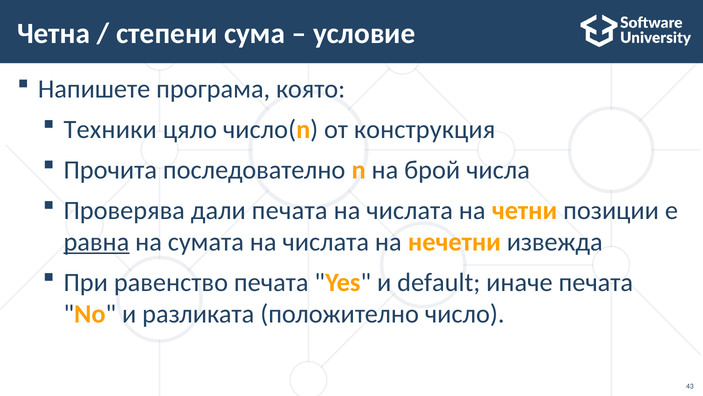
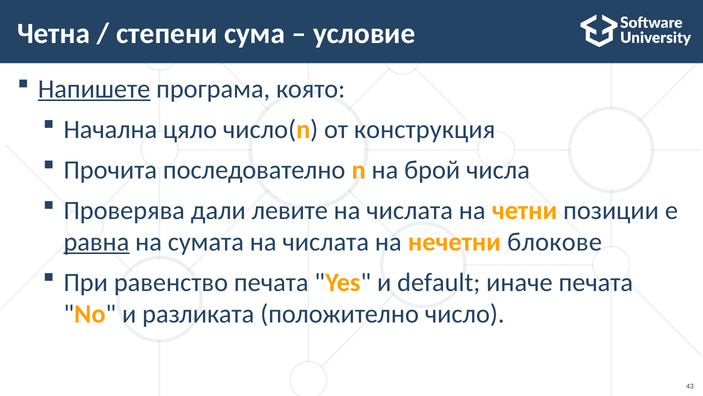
Напишете underline: none -> present (94, 89)
Техники: Техники -> Начална (110, 129)
дали печата: печата -> левите (290, 210)
извежда: извежда -> блокове (555, 242)
